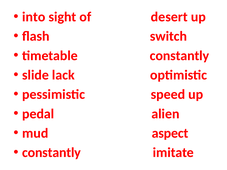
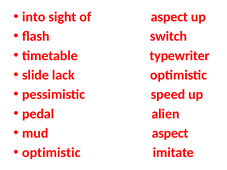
of desert: desert -> aspect (169, 17)
timetable constantly: constantly -> typewriter (180, 56)
constantly: constantly -> optimistic (51, 153)
